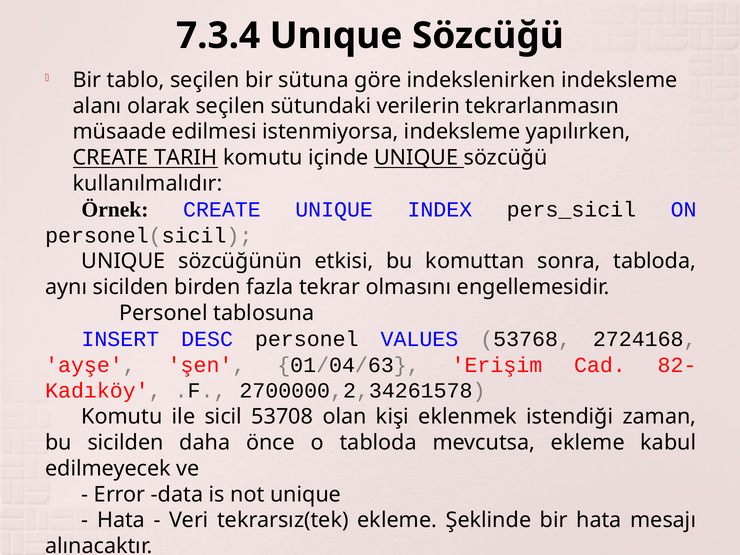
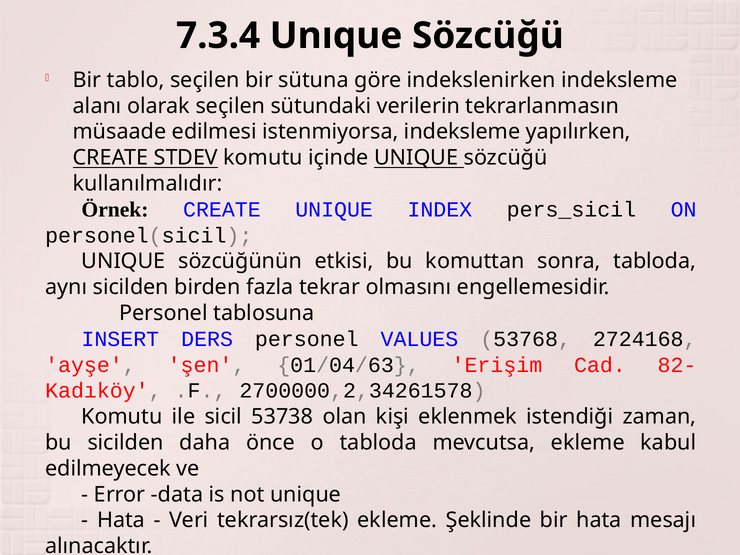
TARIH: TARIH -> STDEV (186, 158)
DESC: DESC -> DERS (207, 339)
53708: 53708 -> 53738 (282, 417)
